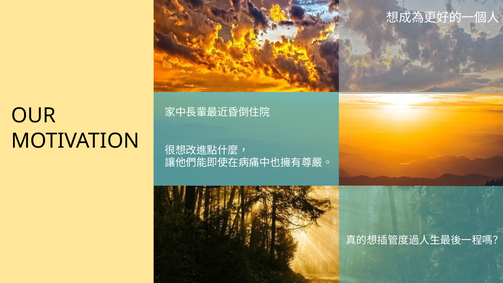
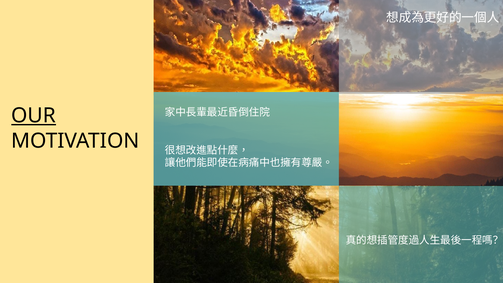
OUR underline: none -> present (34, 116)
